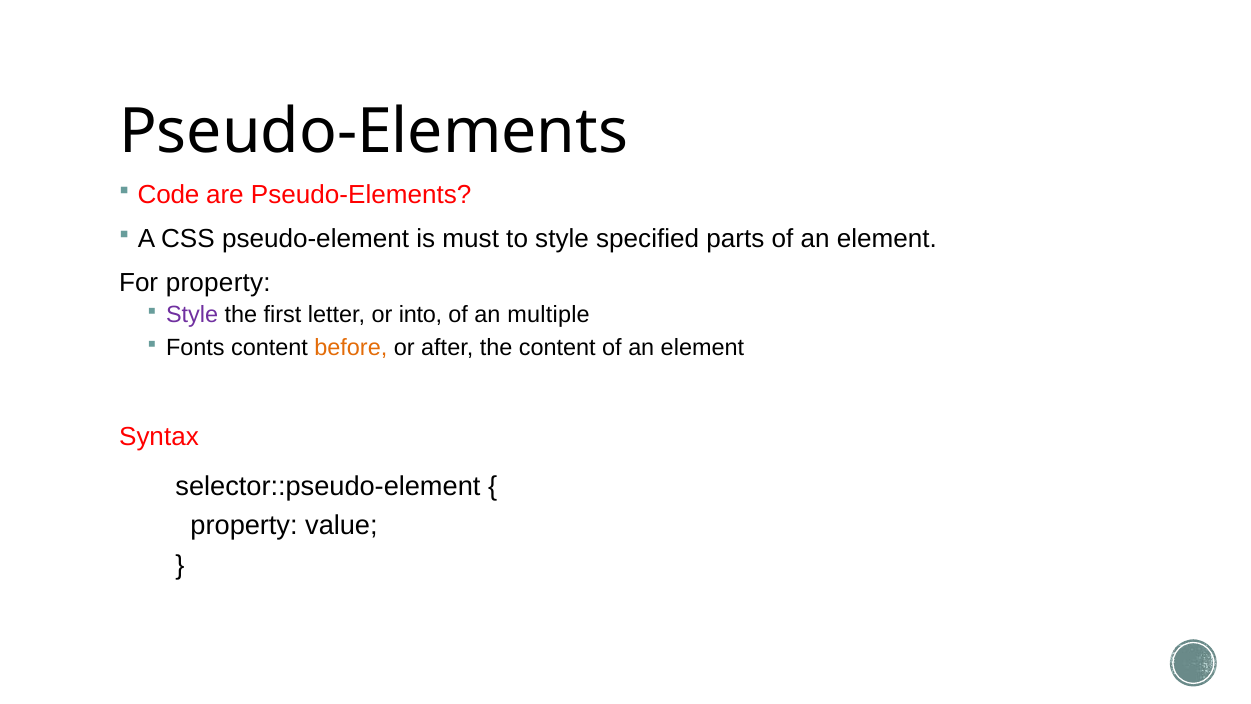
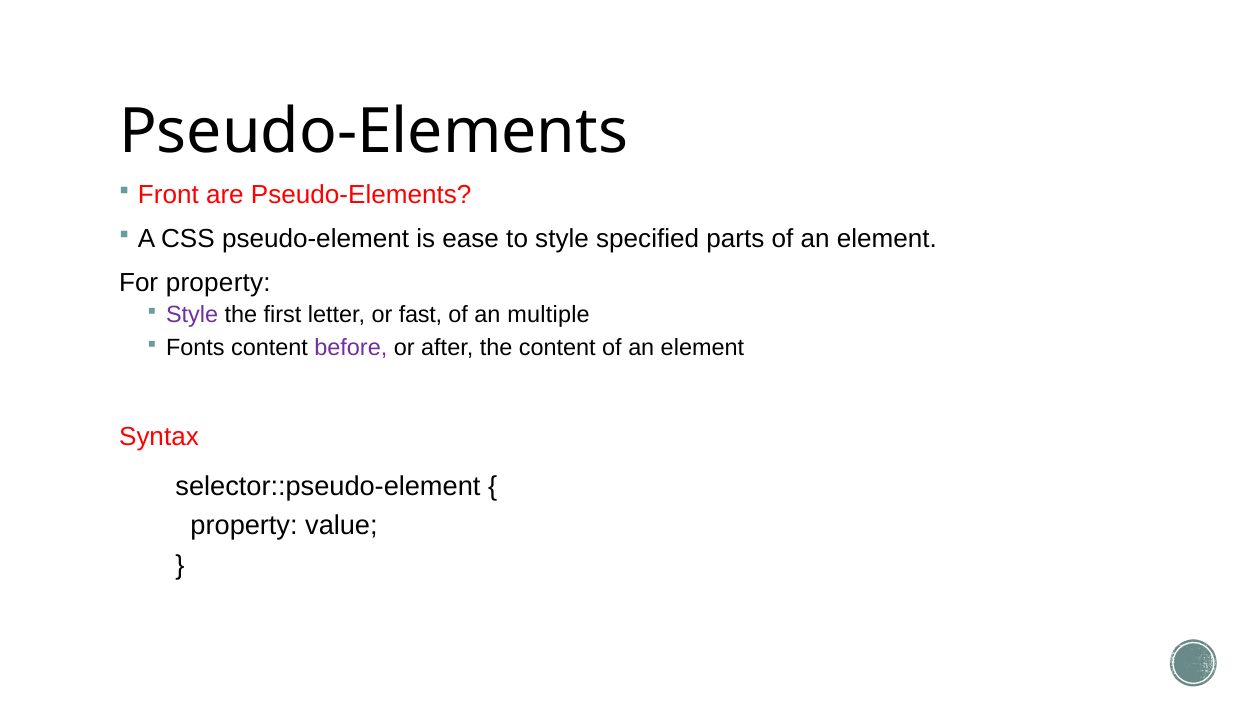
Code: Code -> Front (168, 195)
must: must -> ease (471, 239)
into: into -> fast (421, 314)
before colour: orange -> purple (351, 348)
